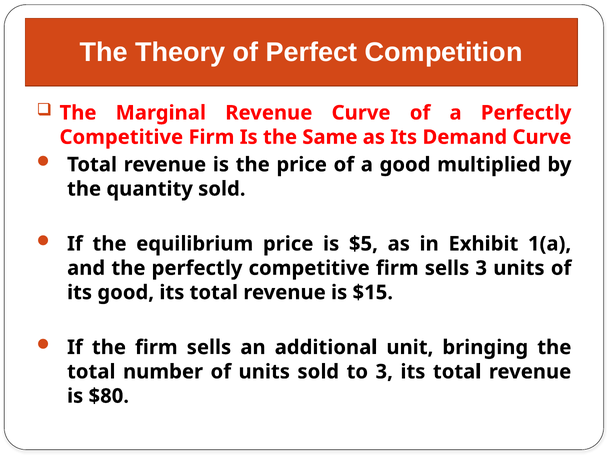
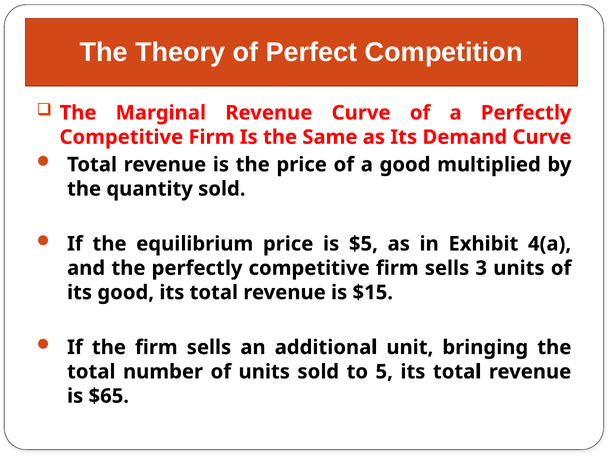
1(a: 1(a -> 4(a (550, 244)
to 3: 3 -> 5 (384, 372)
$80: $80 -> $65 (109, 396)
